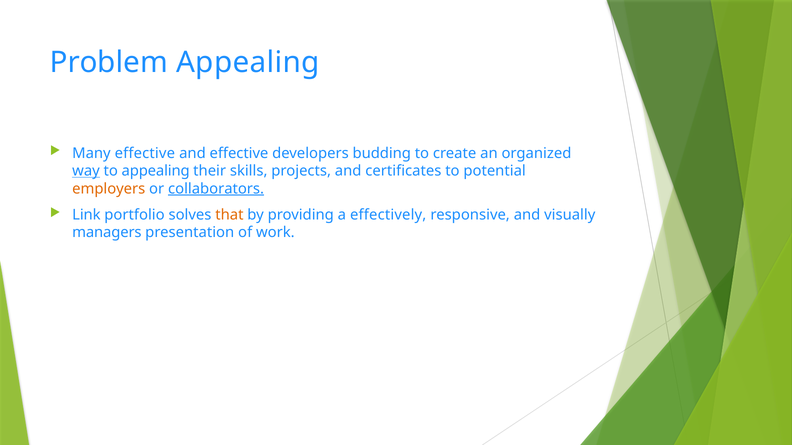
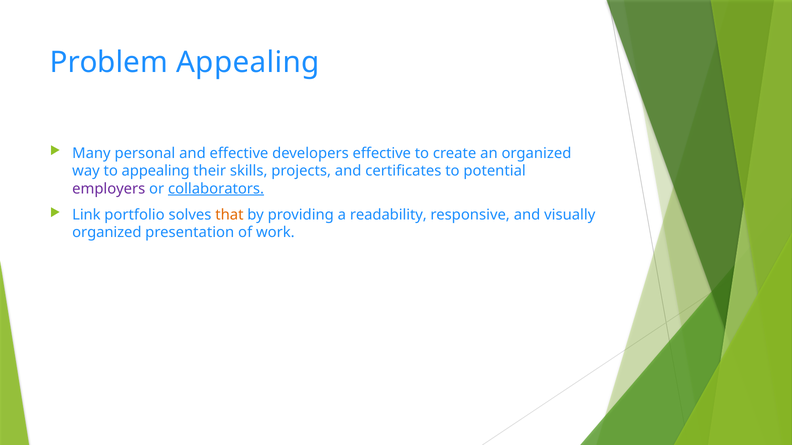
Many effective: effective -> personal (145, 153)
developers budding: budding -> effective (382, 153)
way underline: present -> none (86, 171)
employers colour: orange -> purple (109, 189)
effectively: effectively -> readability (388, 215)
managers: managers -> organized (107, 233)
